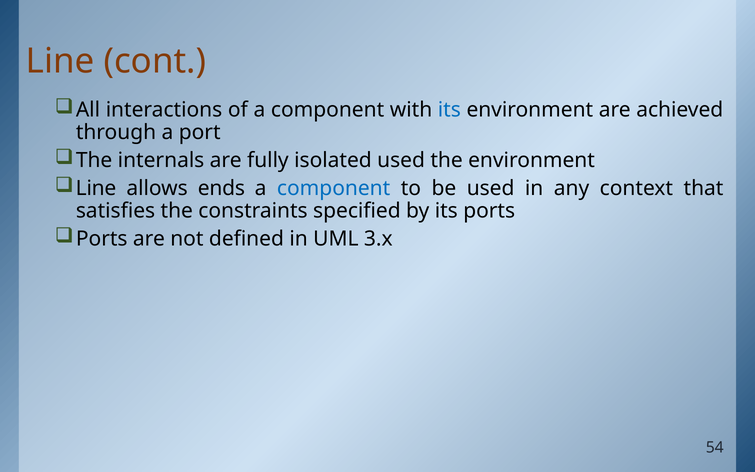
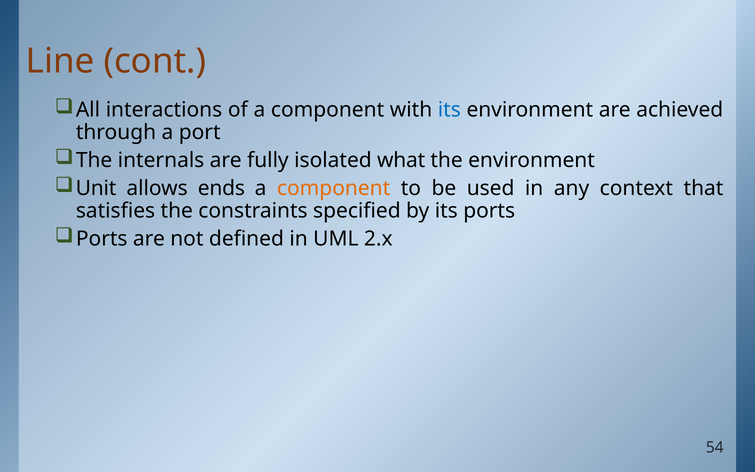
isolated used: used -> what (401, 160)
Line: Line -> Unit (96, 188)
component colour: blue -> orange (334, 188)
3.x: 3.x -> 2.x (378, 239)
